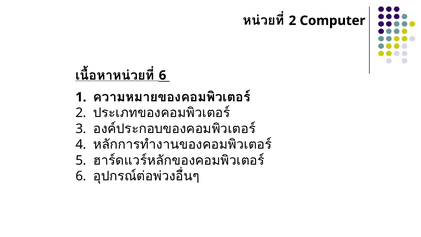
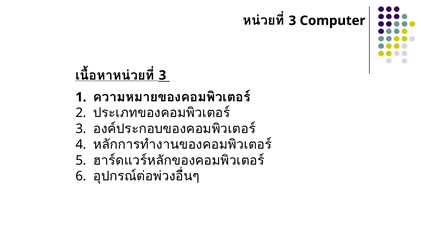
2: 2 -> 3 (292, 21)
6: 6 -> 3 (162, 75)
